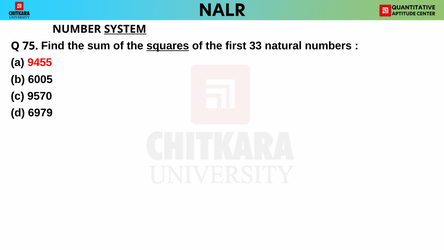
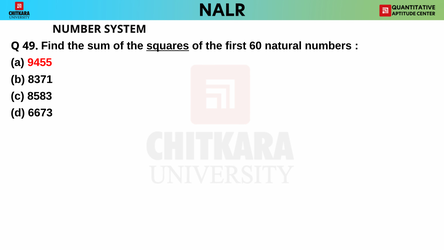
SYSTEM underline: present -> none (125, 29)
75: 75 -> 49 (30, 46)
33: 33 -> 60 (256, 46)
6005: 6005 -> 8371 (40, 79)
9570: 9570 -> 8583 (40, 96)
6979: 6979 -> 6673 (40, 113)
